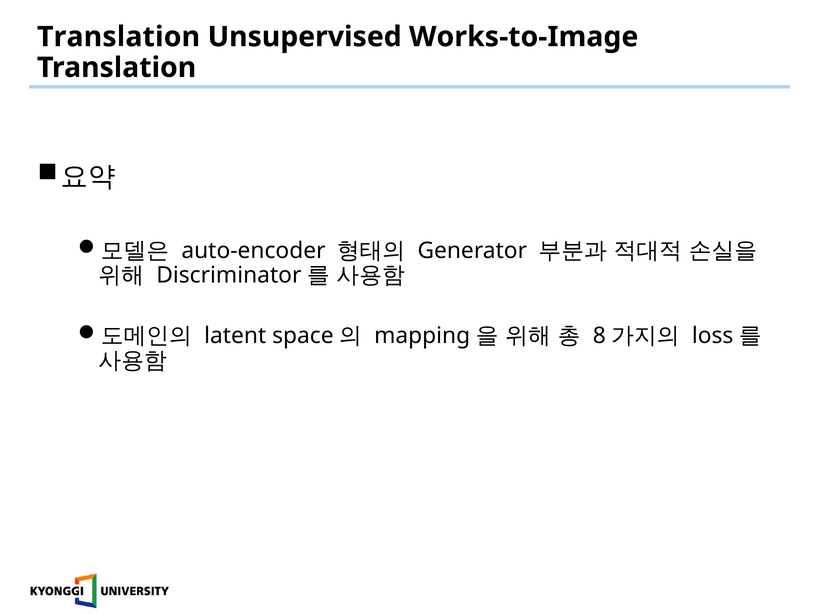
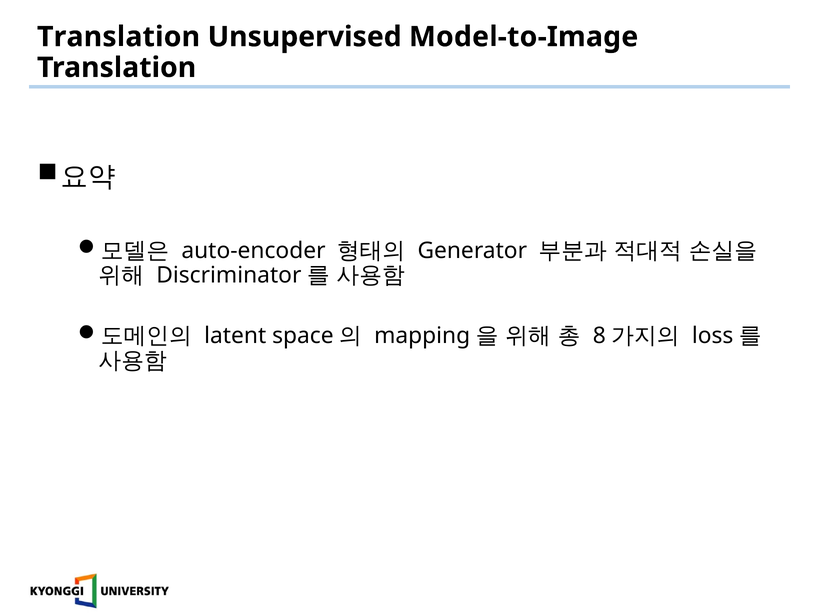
Works-to-Image: Works-to-Image -> Model-to-Image (524, 37)
